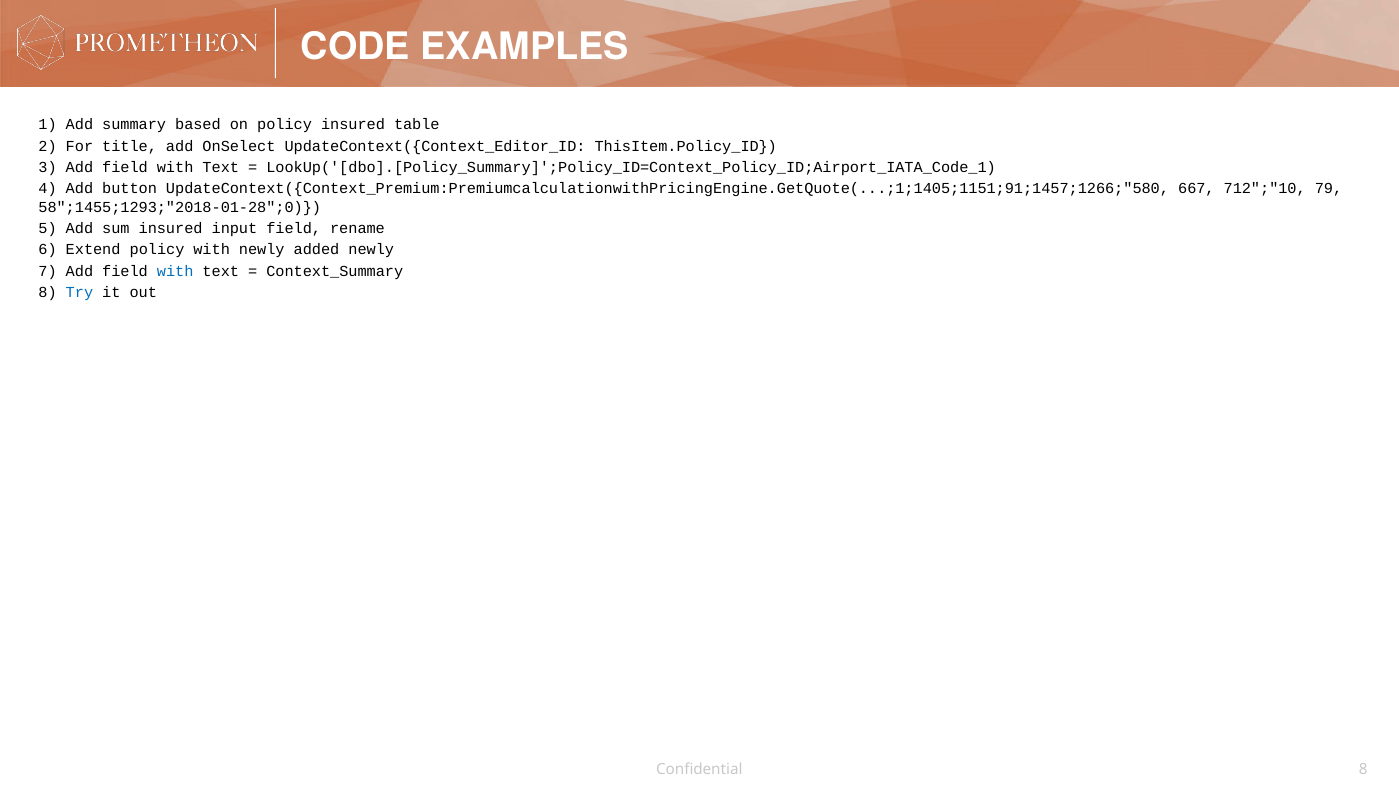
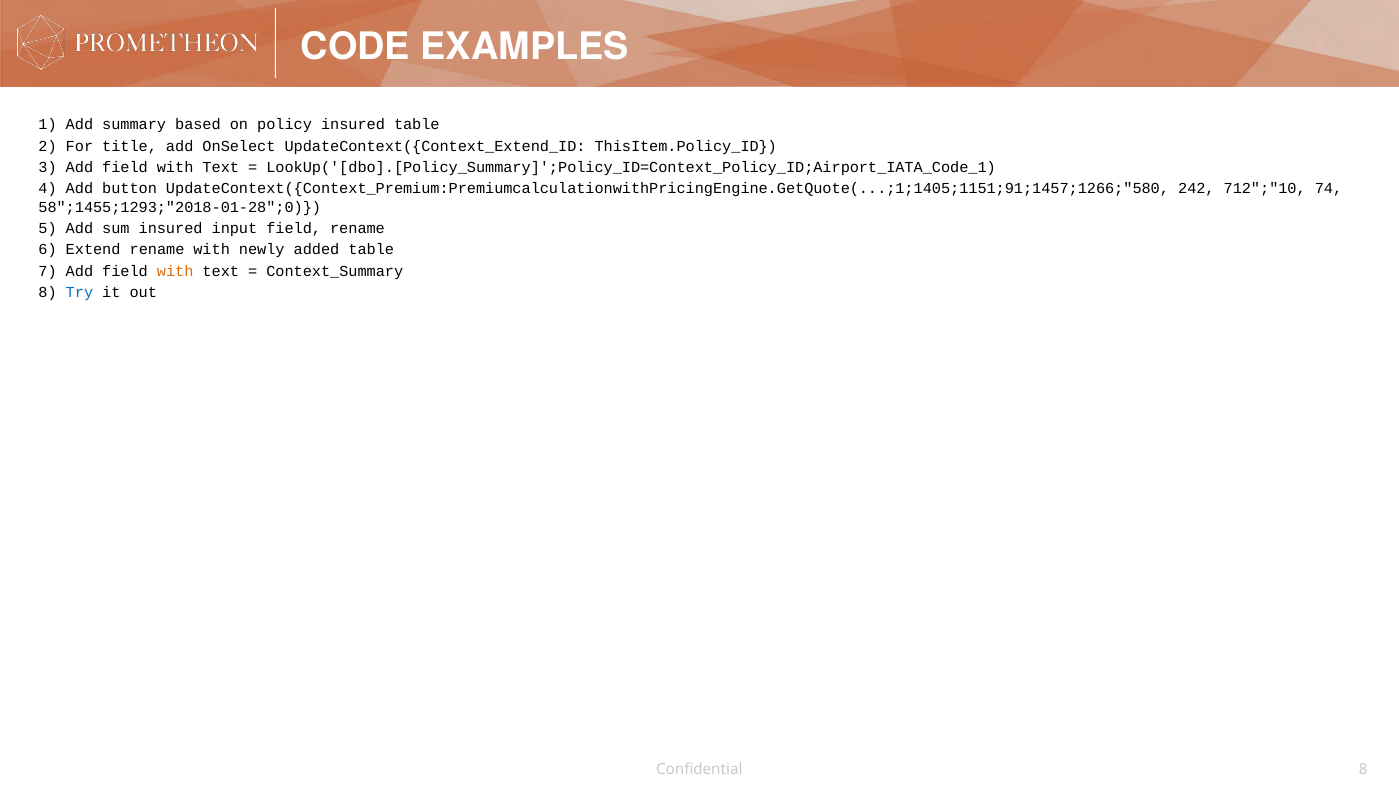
UpdateContext({Context_Editor_ID: UpdateContext({Context_Editor_ID -> UpdateContext({Context_Extend_ID (435, 146)
667: 667 -> 242 (1196, 189)
79: 79 -> 74 (1329, 189)
Extend policy: policy -> rename (157, 250)
added newly: newly -> table (371, 250)
with colour: blue -> orange (175, 271)
